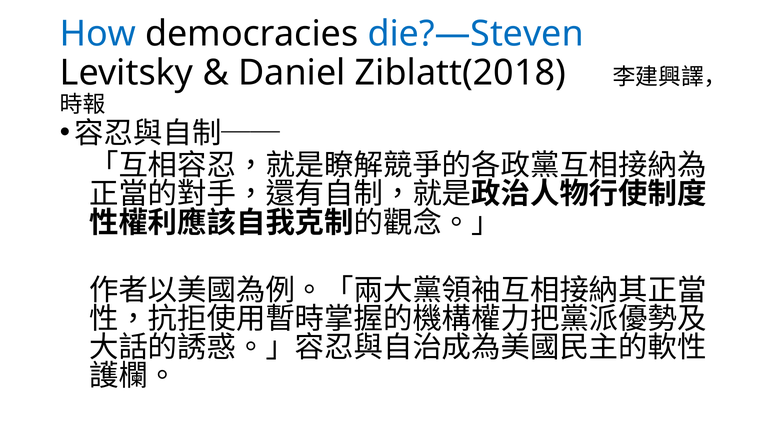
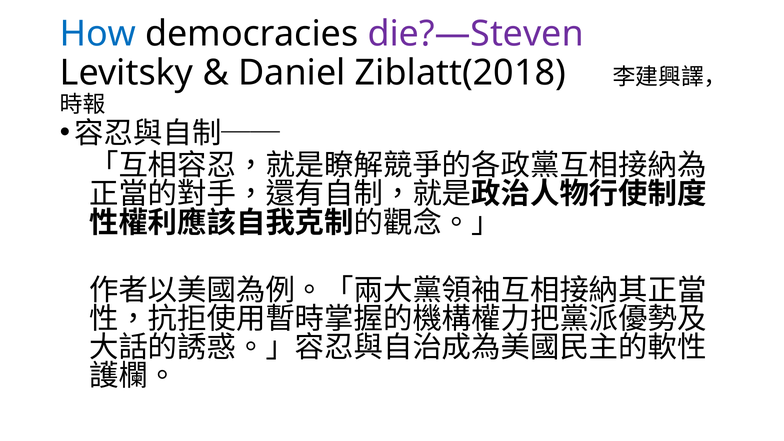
die?—Steven colour: blue -> purple (476, 34)
